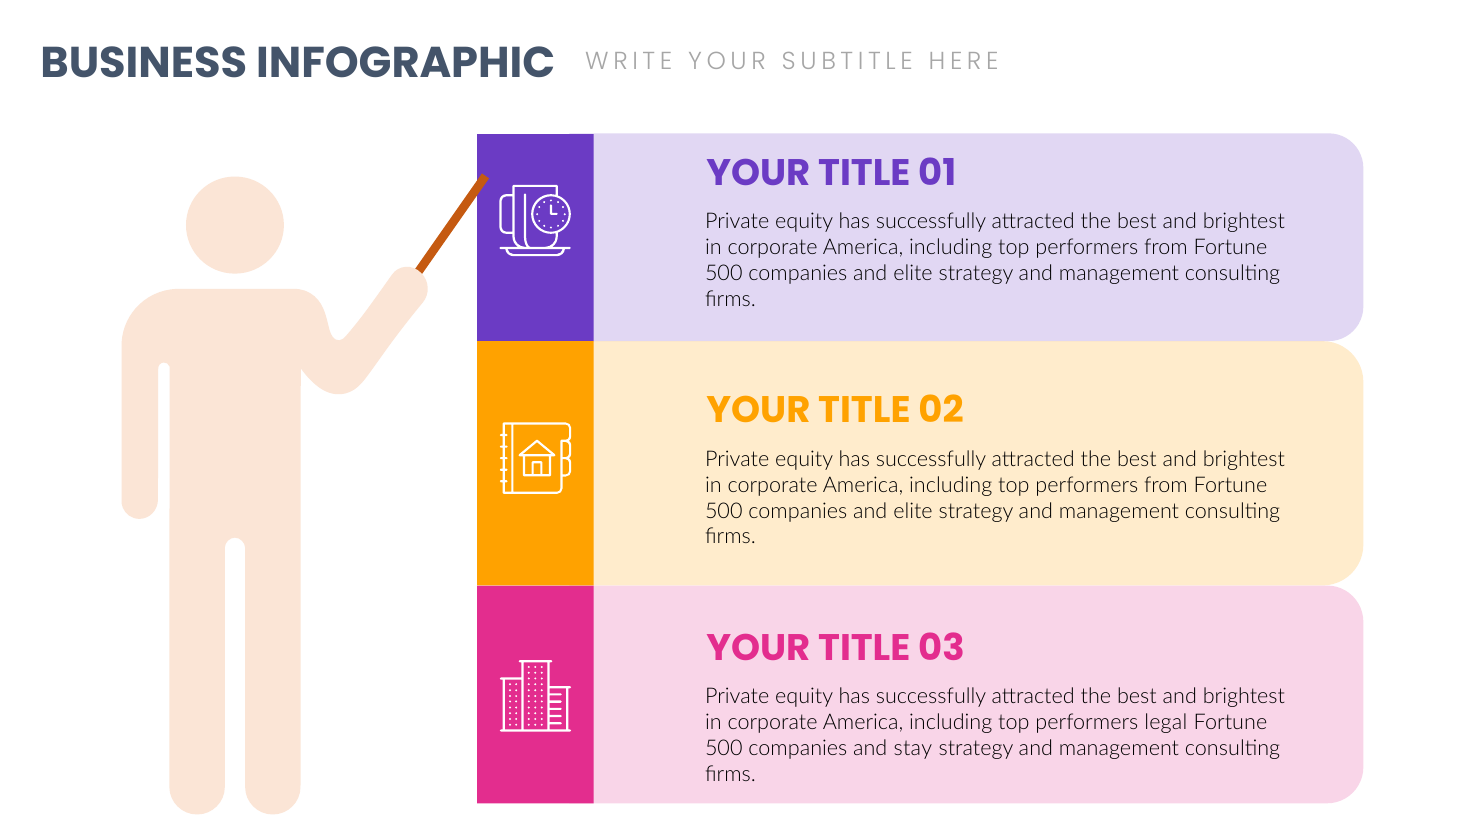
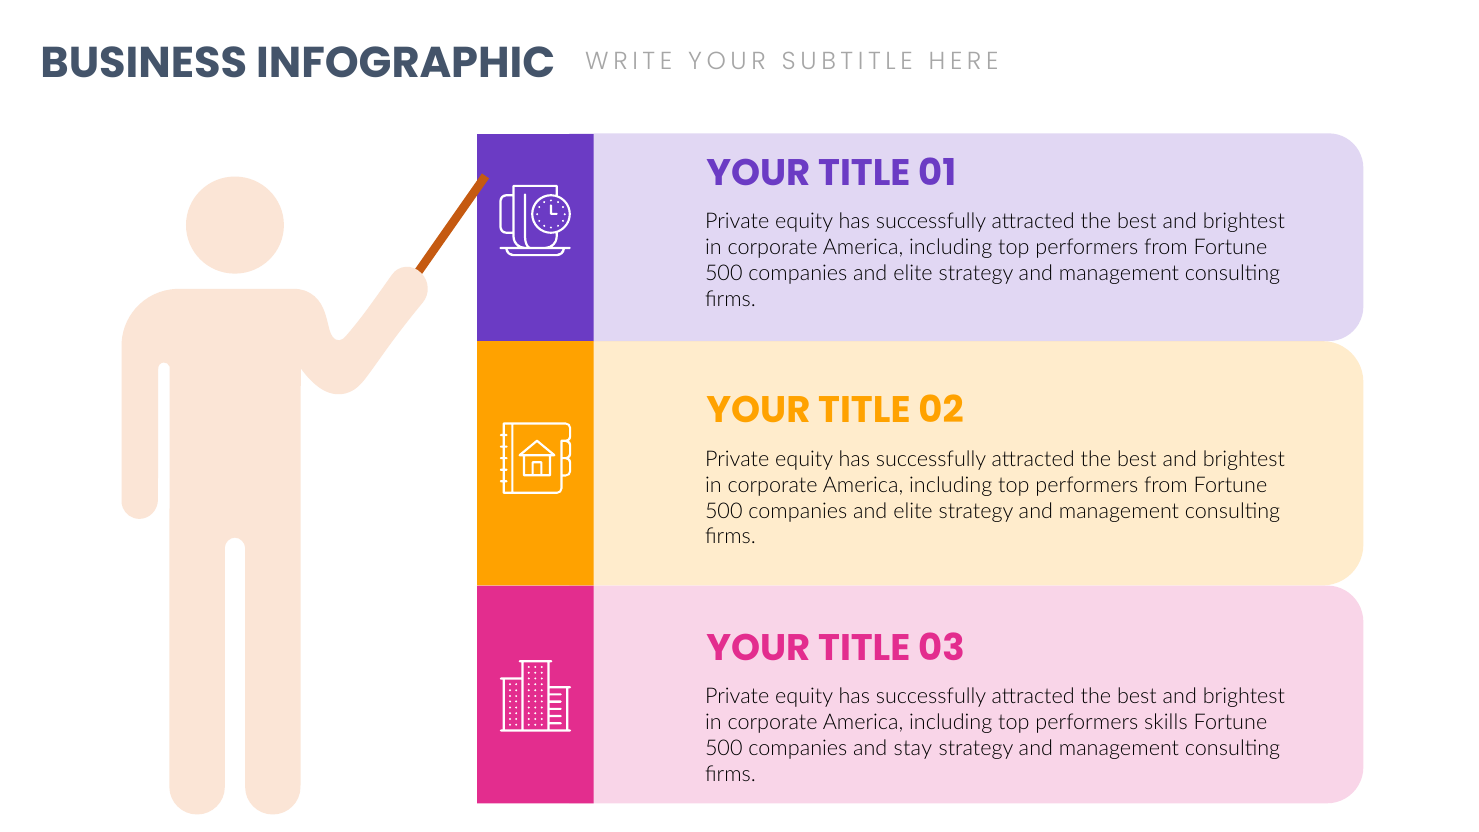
legal: legal -> skills (1166, 723)
